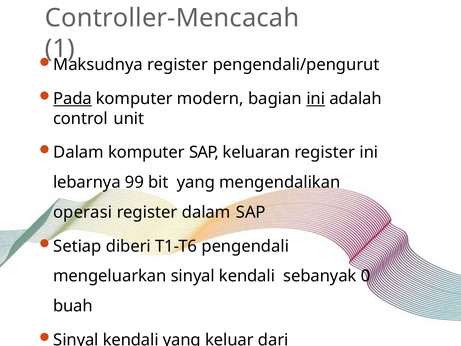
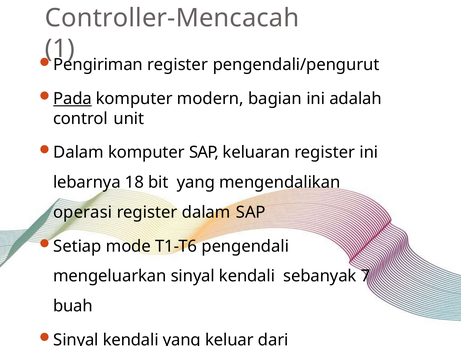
Maksudnya: Maksudnya -> Pengiriman (98, 65)
ini underline: present -> none (316, 99)
99: 99 -> 18 (134, 182)
diberi: diberi -> mode (128, 246)
0: 0 -> 7 (365, 276)
